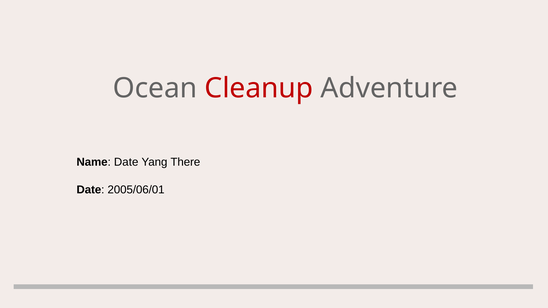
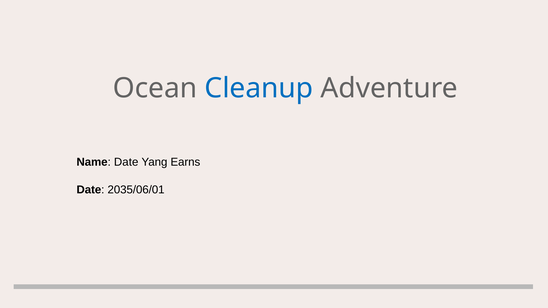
Cleanup colour: red -> blue (259, 88)
There: There -> Earns (185, 162)
2005/06/01: 2005/06/01 -> 2035/06/01 (136, 190)
